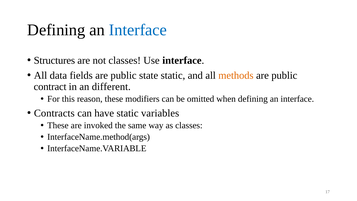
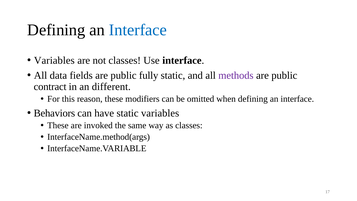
Structures: Structures -> Variables (54, 60)
state: state -> fully (149, 75)
methods colour: orange -> purple (236, 75)
Contracts: Contracts -> Behaviors (54, 113)
